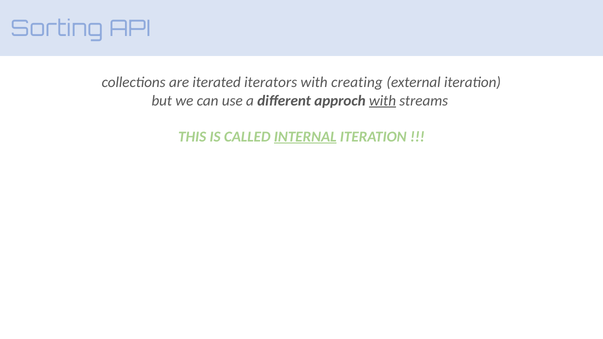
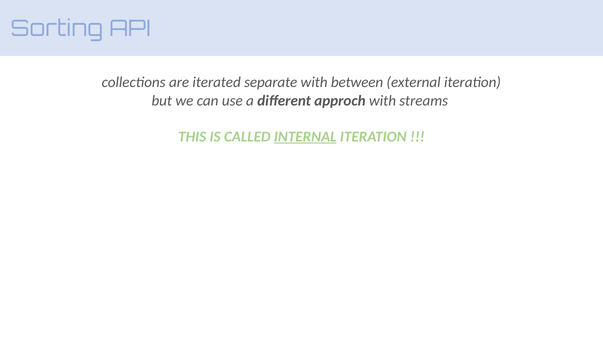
iterators: iterators -> separate (271, 82)
creating: creating -> between (357, 82)
with underline: present -> none (383, 101)
